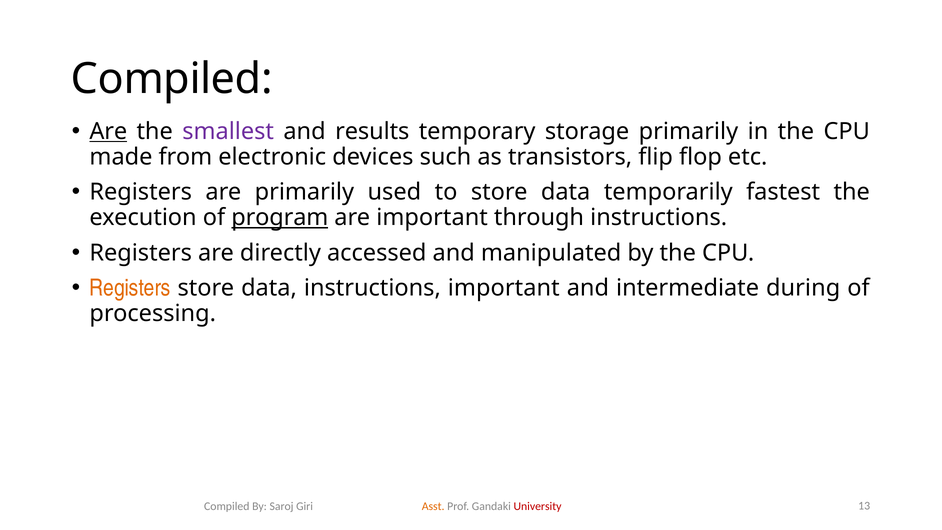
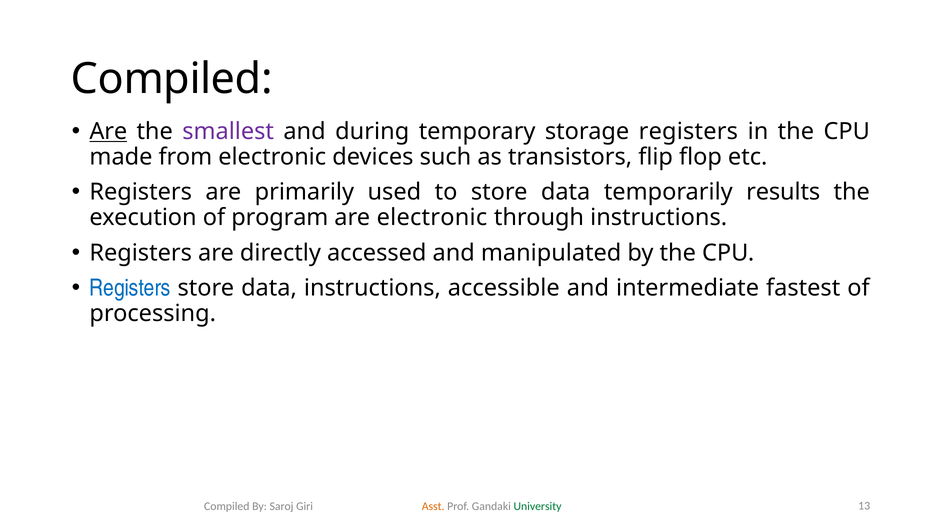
results: results -> during (372, 131)
storage primarily: primarily -> registers (688, 131)
fastest: fastest -> results (783, 192)
program underline: present -> none (280, 217)
are important: important -> electronic (432, 217)
Registers colour: orange -> blue (130, 288)
instructions important: important -> accessible (504, 288)
during: during -> fastest (803, 288)
University colour: red -> green (538, 506)
